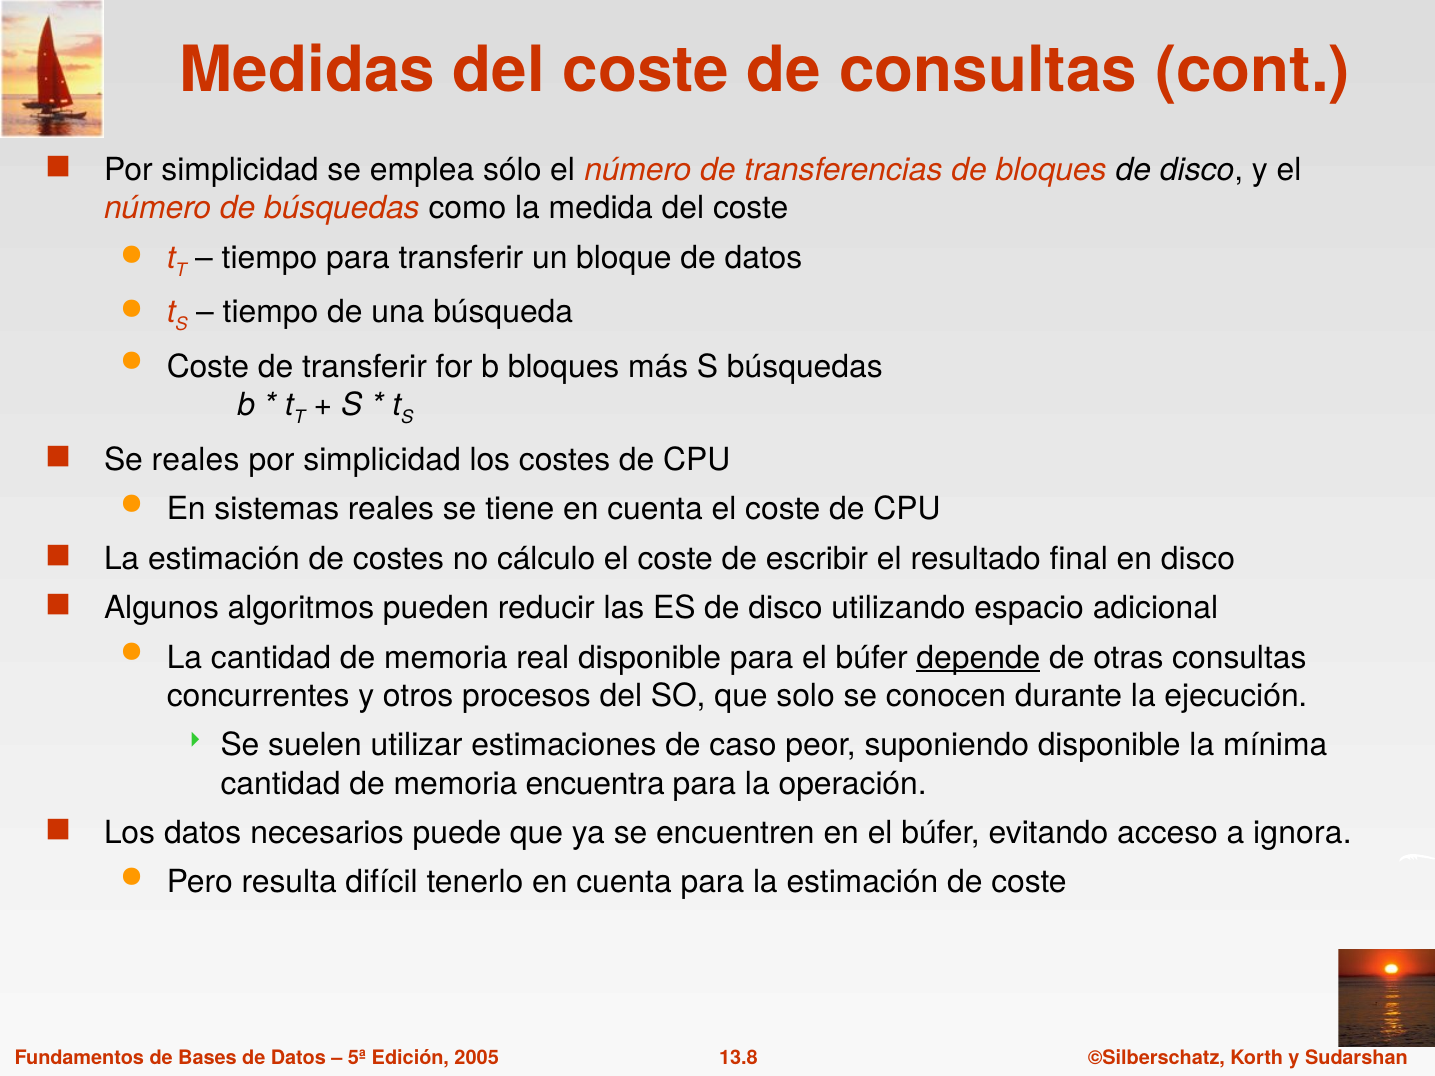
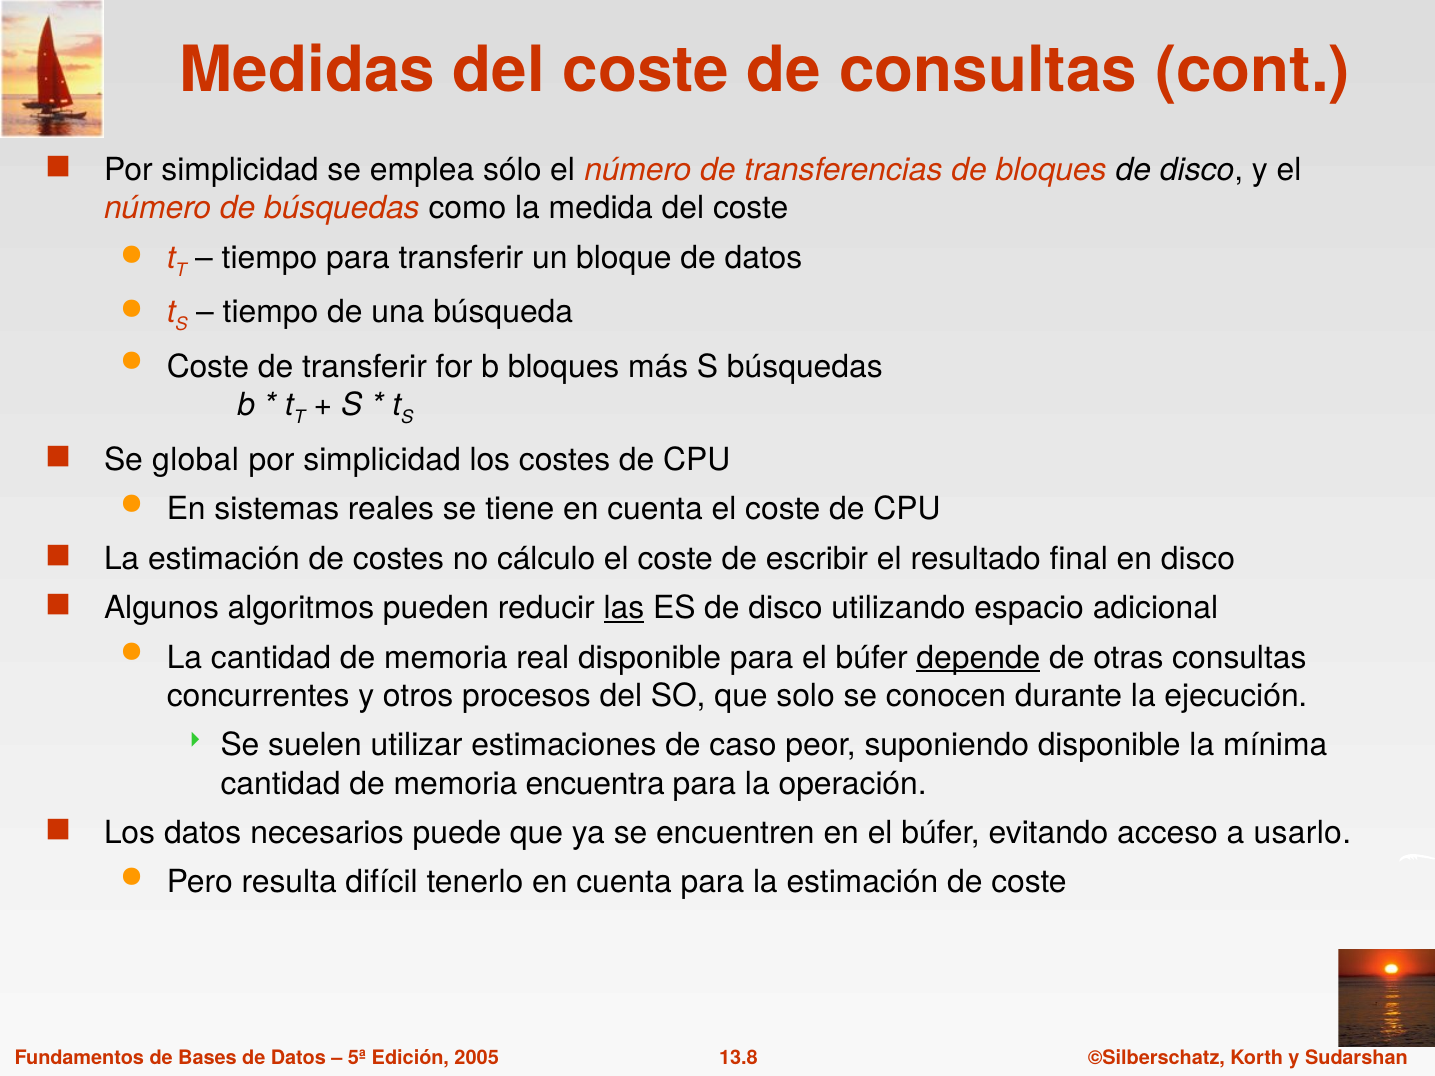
Se reales: reales -> global (196, 460)
las underline: none -> present (624, 608)
ignora: ignora -> usarlo (1302, 833)
